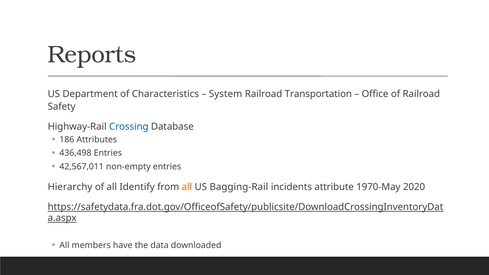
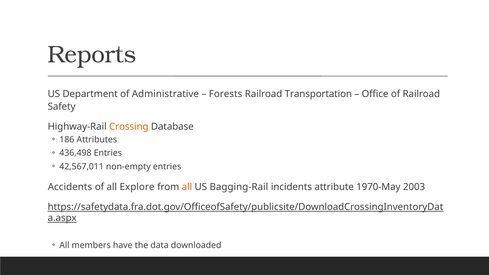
Characteristics: Characteristics -> Administrative (165, 94)
System: System -> Forests (226, 94)
Crossing colour: blue -> orange (129, 127)
Hierarchy: Hierarchy -> Accidents (70, 187)
Identify: Identify -> Explore (137, 187)
2020: 2020 -> 2003 (414, 187)
